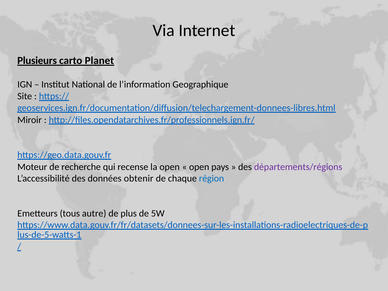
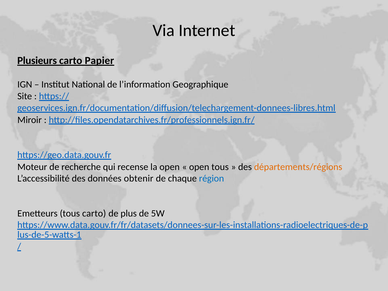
Planet: Planet -> Papier (99, 61)
open pays: pays -> tous (220, 167)
départements/régions colour: purple -> orange (298, 167)
tous autre: autre -> carto (94, 213)
